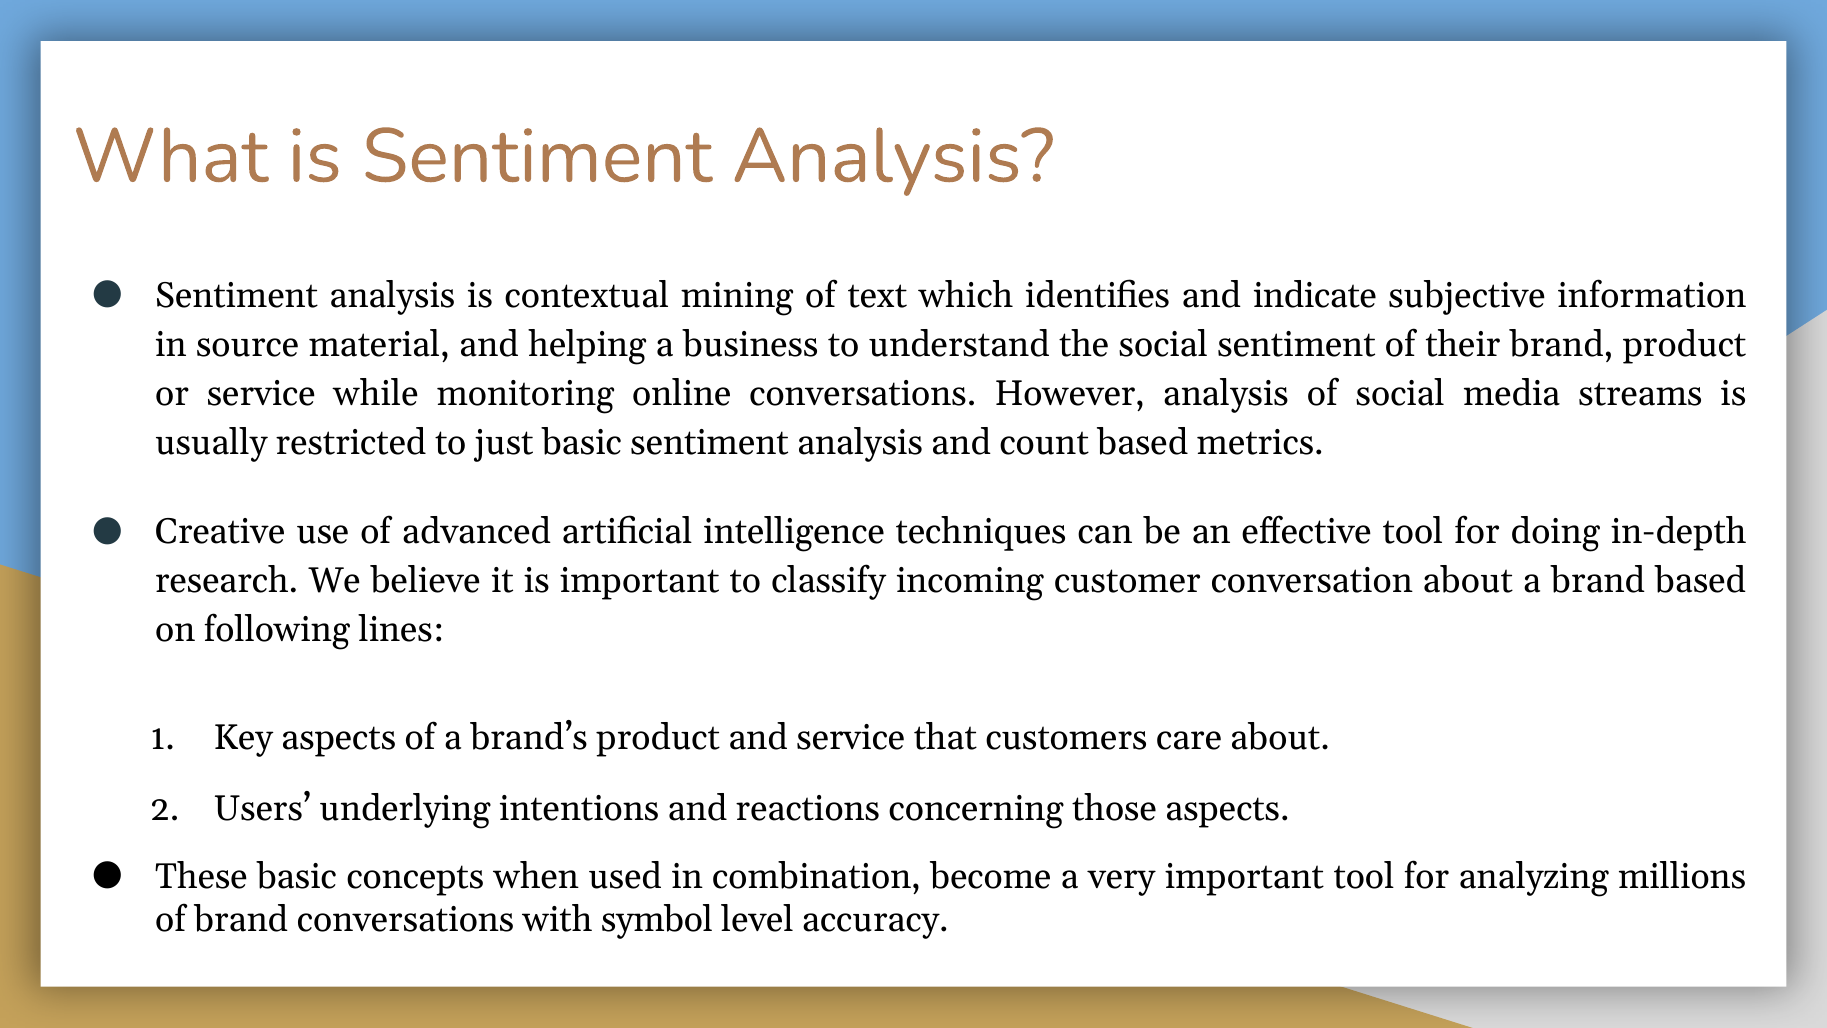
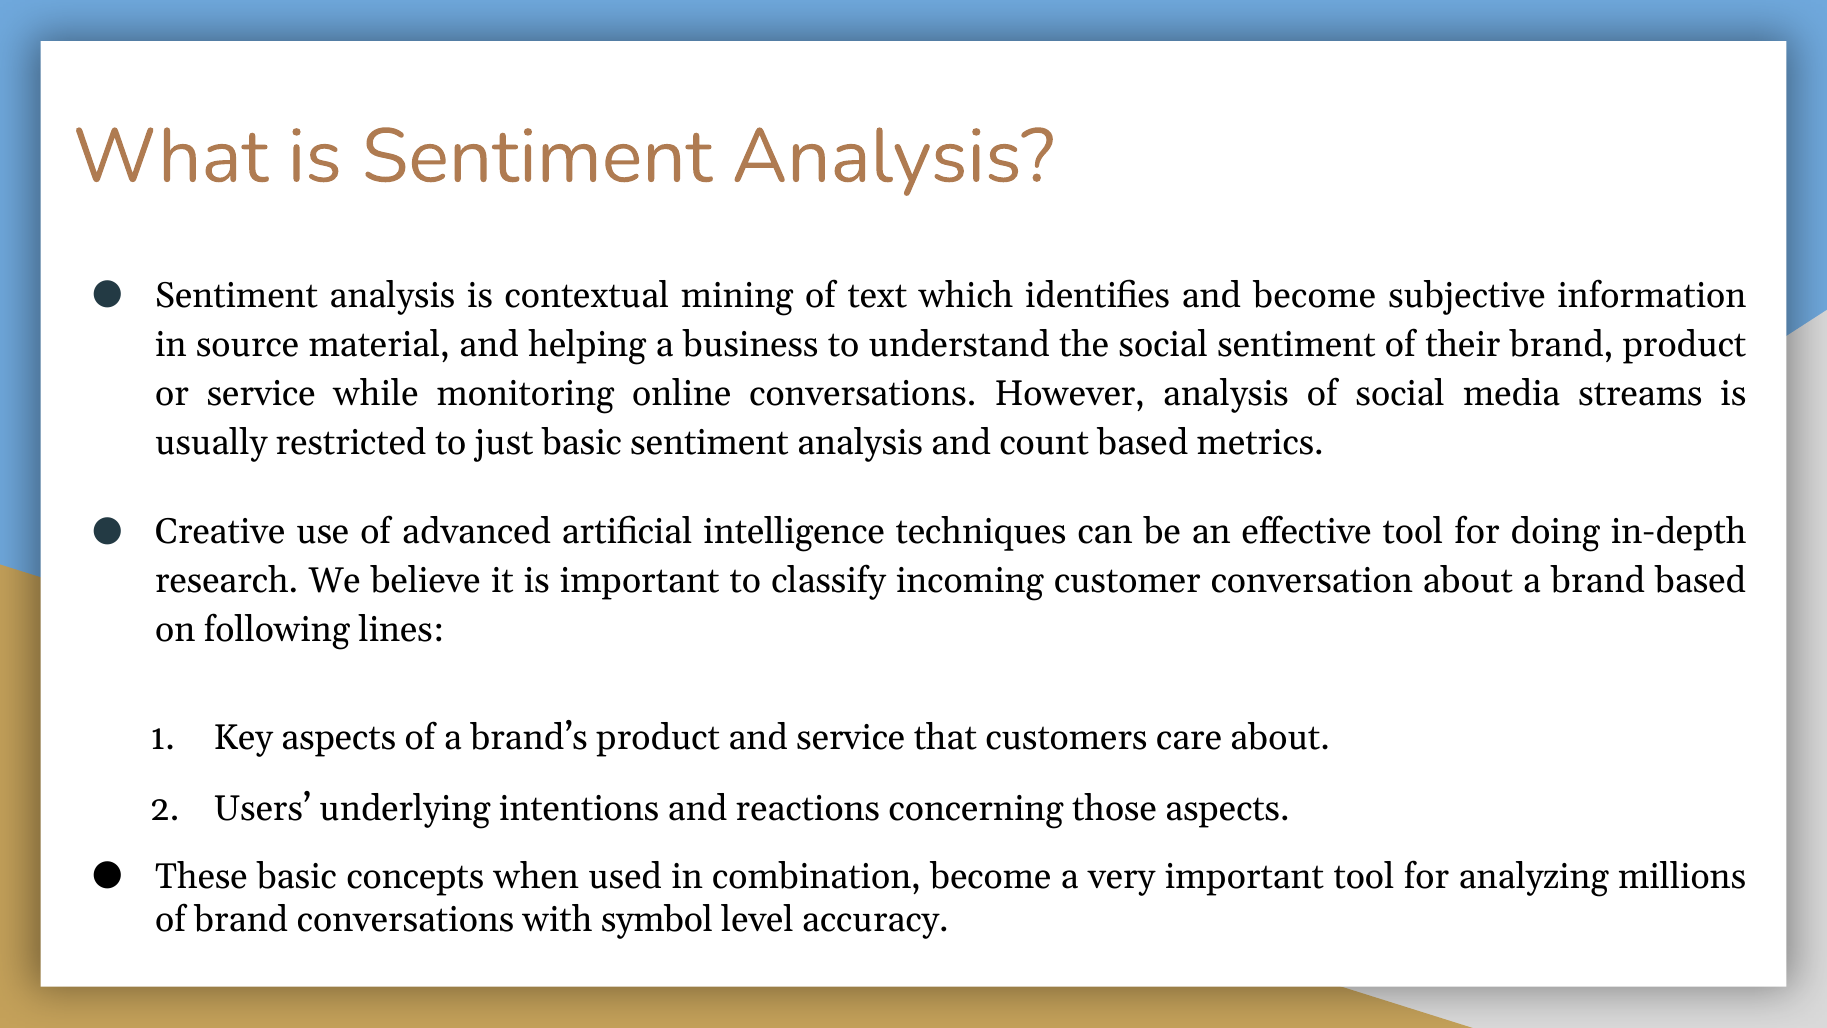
and indicate: indicate -> become (1315, 295)
